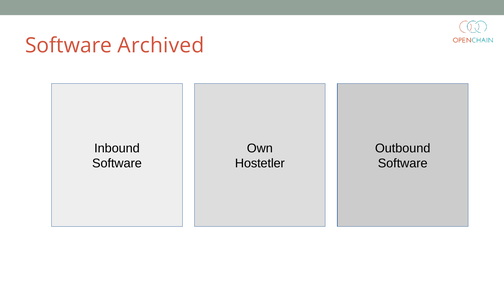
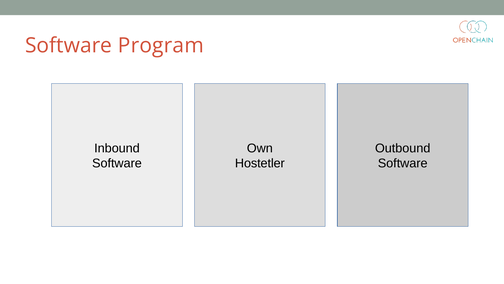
Archived: Archived -> Program (161, 45)
